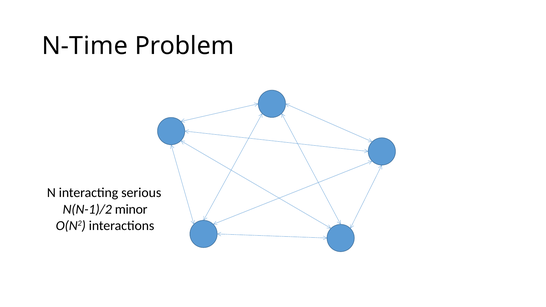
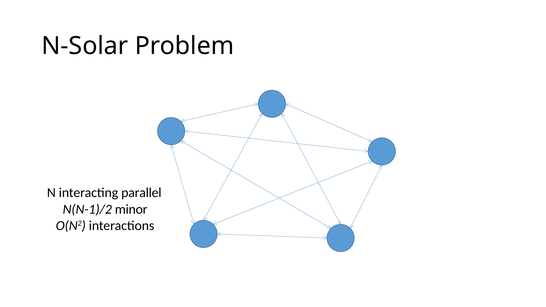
N-Time: N-Time -> N-Solar (85, 46)
serious: serious -> parallel (141, 193)
